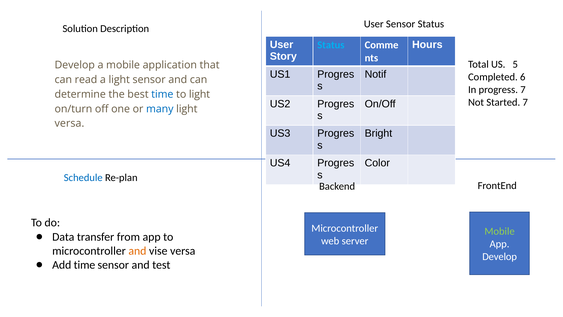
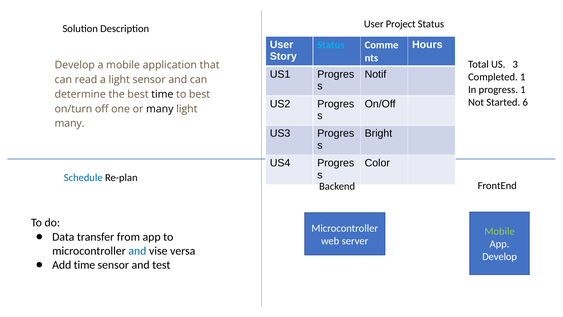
User Sensor: Sensor -> Project (401, 24)
5: 5 -> 3 (515, 64)
Completed 6: 6 -> 1 (523, 77)
progress 7: 7 -> 1 (523, 90)
time colour: blue -> black (162, 94)
to light: light -> best (200, 94)
Started 7: 7 -> 6 (525, 102)
many colour: blue -> black (160, 109)
versa: versa -> many (70, 123)
and colour: orange -> blue (137, 251)
